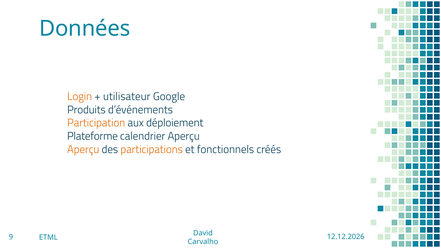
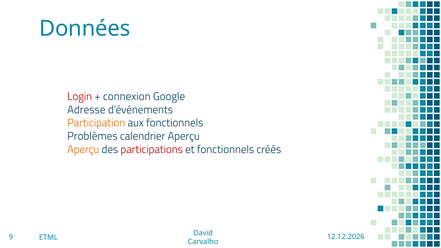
Login colour: orange -> red (80, 97)
utilisateur: utilisateur -> connexion (127, 97)
Produits: Produits -> Adresse (86, 110)
aux déploiement: déploiement -> fonctionnels (175, 123)
Plateforme: Plateforme -> Problèmes (92, 136)
participations colour: orange -> red (152, 149)
